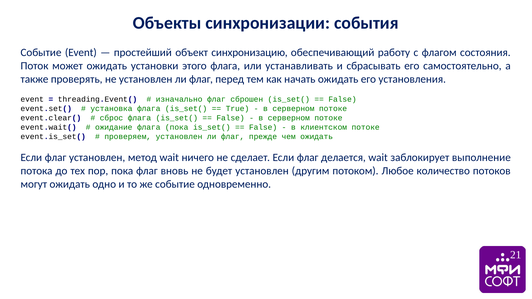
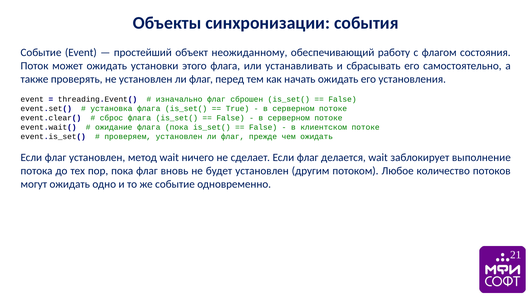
синхронизацию: синхронизацию -> неожиданному (249, 52)
